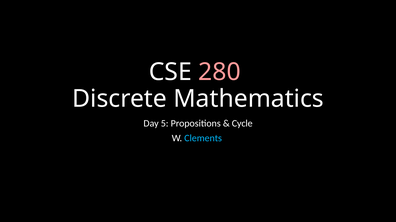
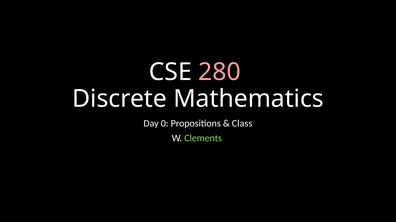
5: 5 -> 0 (165, 124)
Cycle: Cycle -> Class (242, 124)
Clements colour: light blue -> light green (203, 139)
